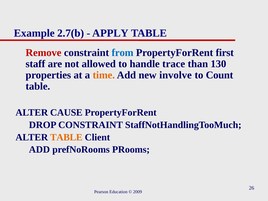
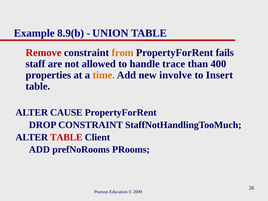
2.7(b: 2.7(b -> 8.9(b (71, 33)
APPLY: APPLY -> UNION (110, 33)
from colour: blue -> orange (123, 53)
first: first -> fails (225, 53)
130: 130 -> 400 (218, 64)
Count: Count -> Insert (219, 75)
TABLE colour: orange -> red (66, 137)
